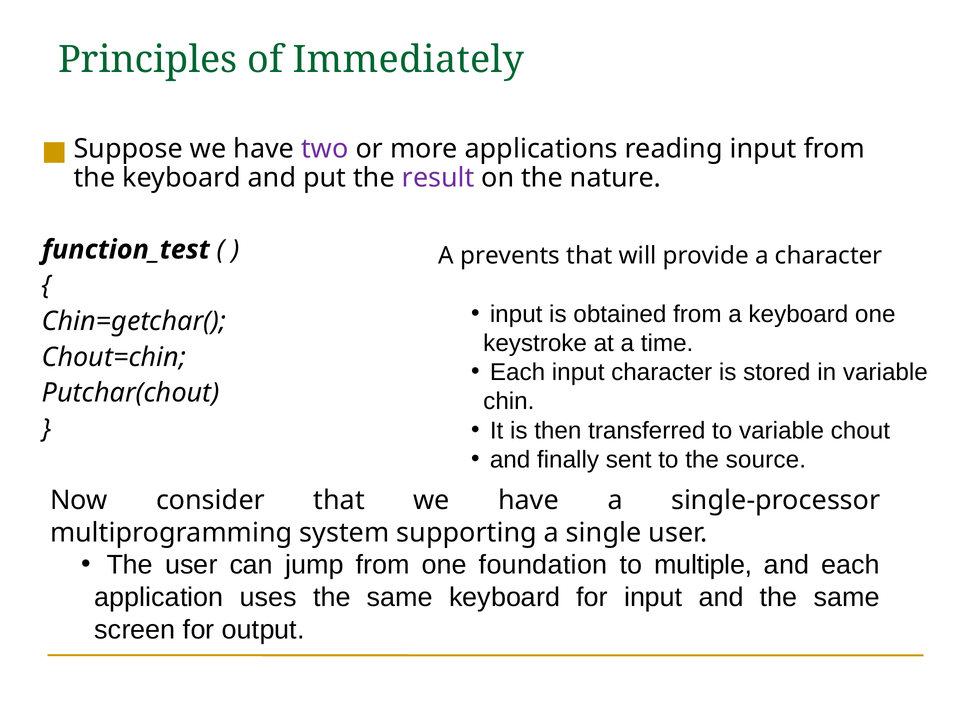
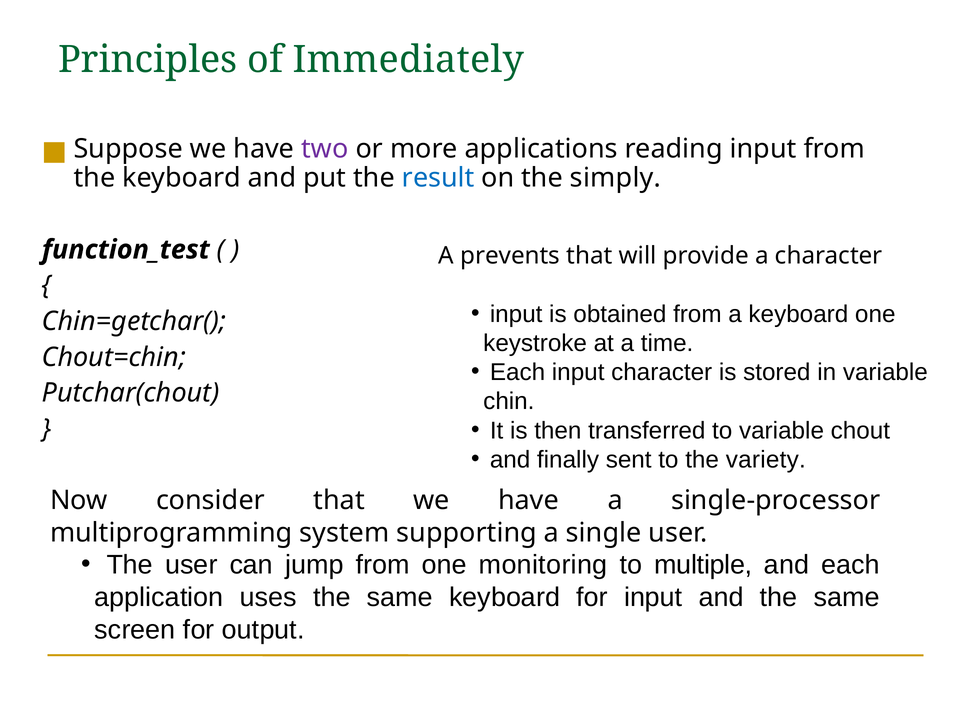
result colour: purple -> blue (438, 178)
nature: nature -> simply (615, 178)
source: source -> variety (766, 460)
foundation: foundation -> monitoring (543, 565)
